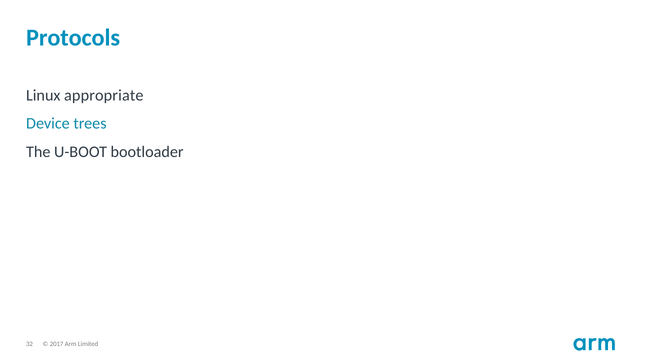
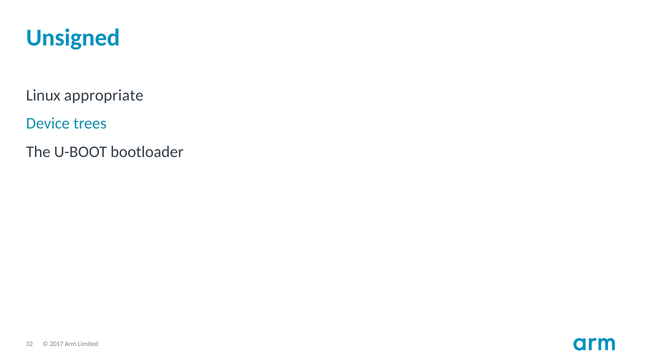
Protocols: Protocols -> Unsigned (73, 38)
